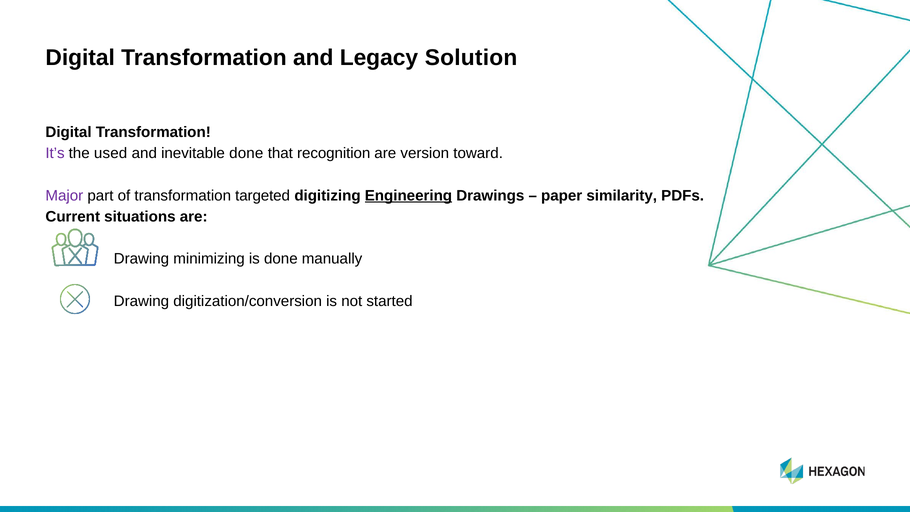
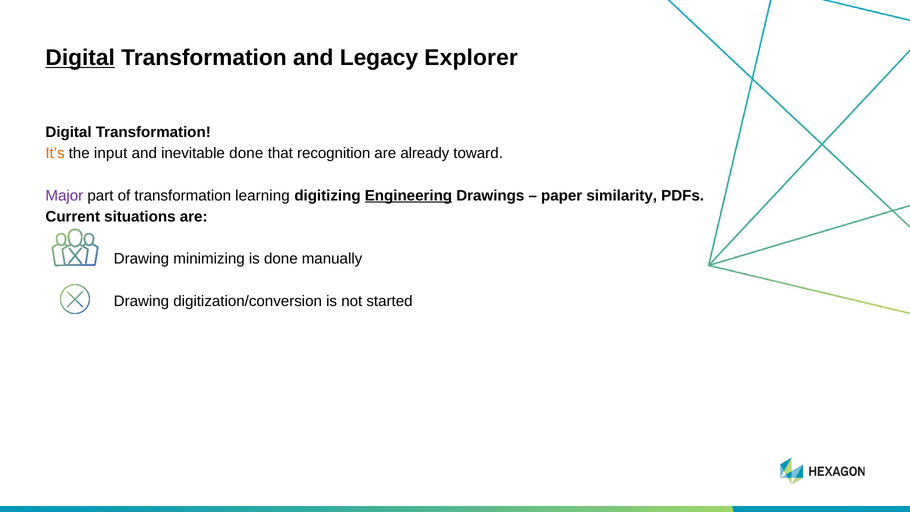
Digital underline: none -> present (80, 58)
Solution: Solution -> Explorer (471, 58)
It’s colour: purple -> orange (55, 153)
used: used -> input (111, 153)
version: version -> already (425, 153)
targeted: targeted -> learning (262, 196)
